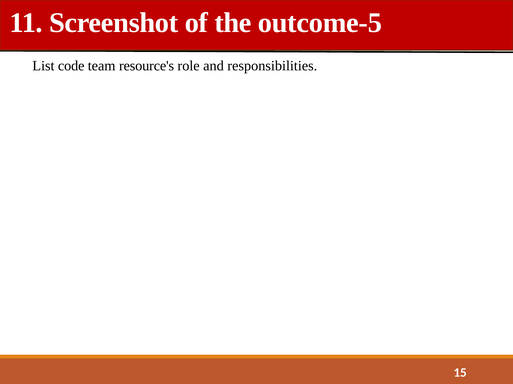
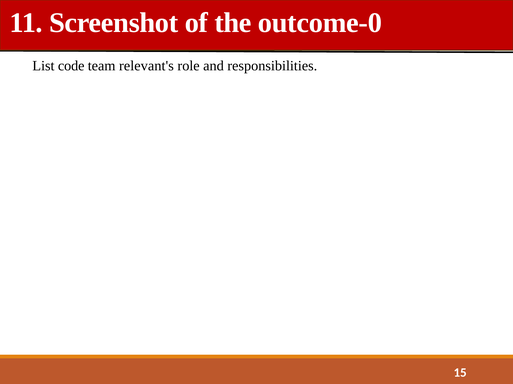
outcome-5: outcome-5 -> outcome-0 (320, 23)
resource's: resource's -> relevant's (146, 66)
